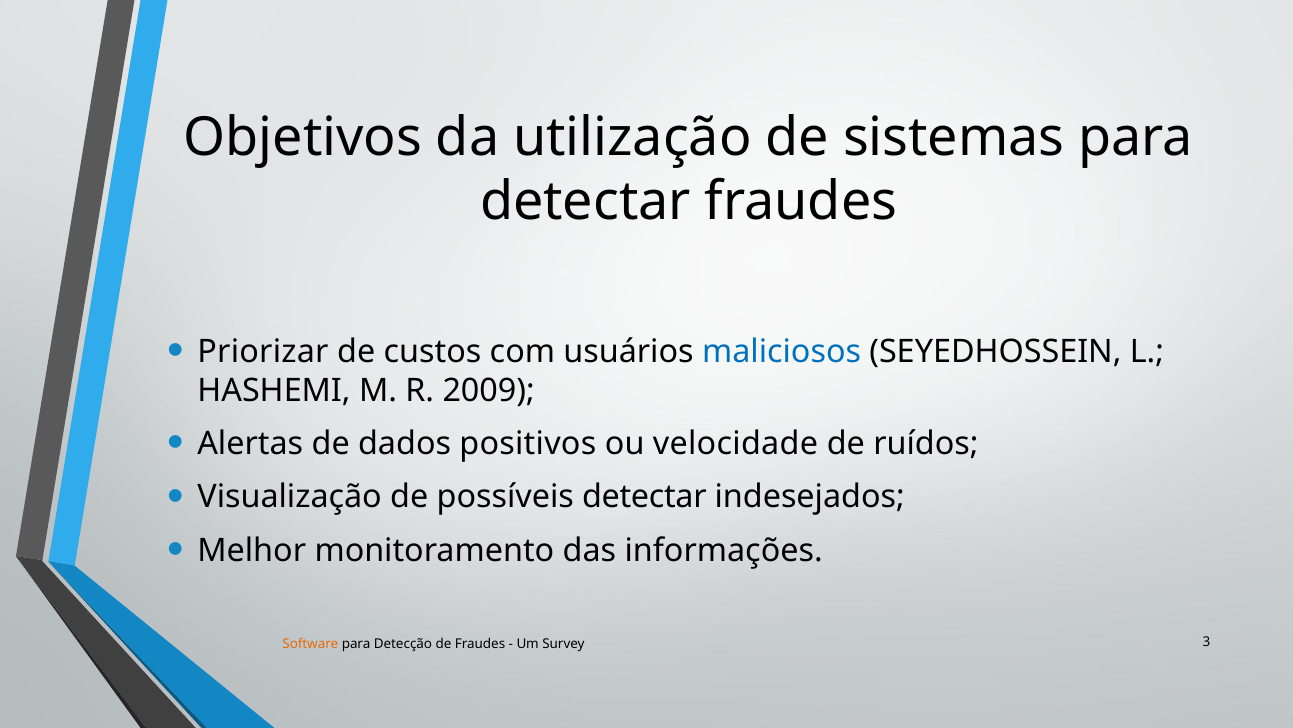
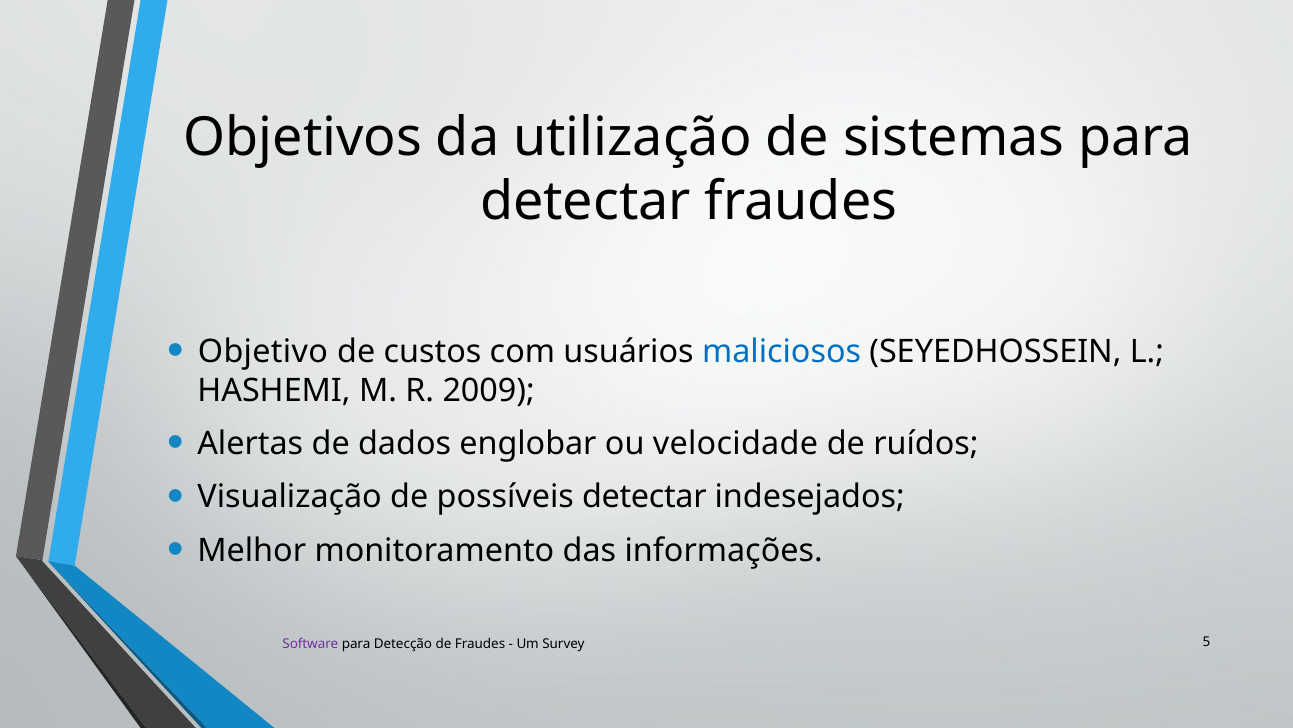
Priorizar: Priorizar -> Objetivo (263, 351)
positivos: positivos -> englobar (528, 443)
Software colour: orange -> purple (310, 643)
3: 3 -> 5 (1206, 641)
